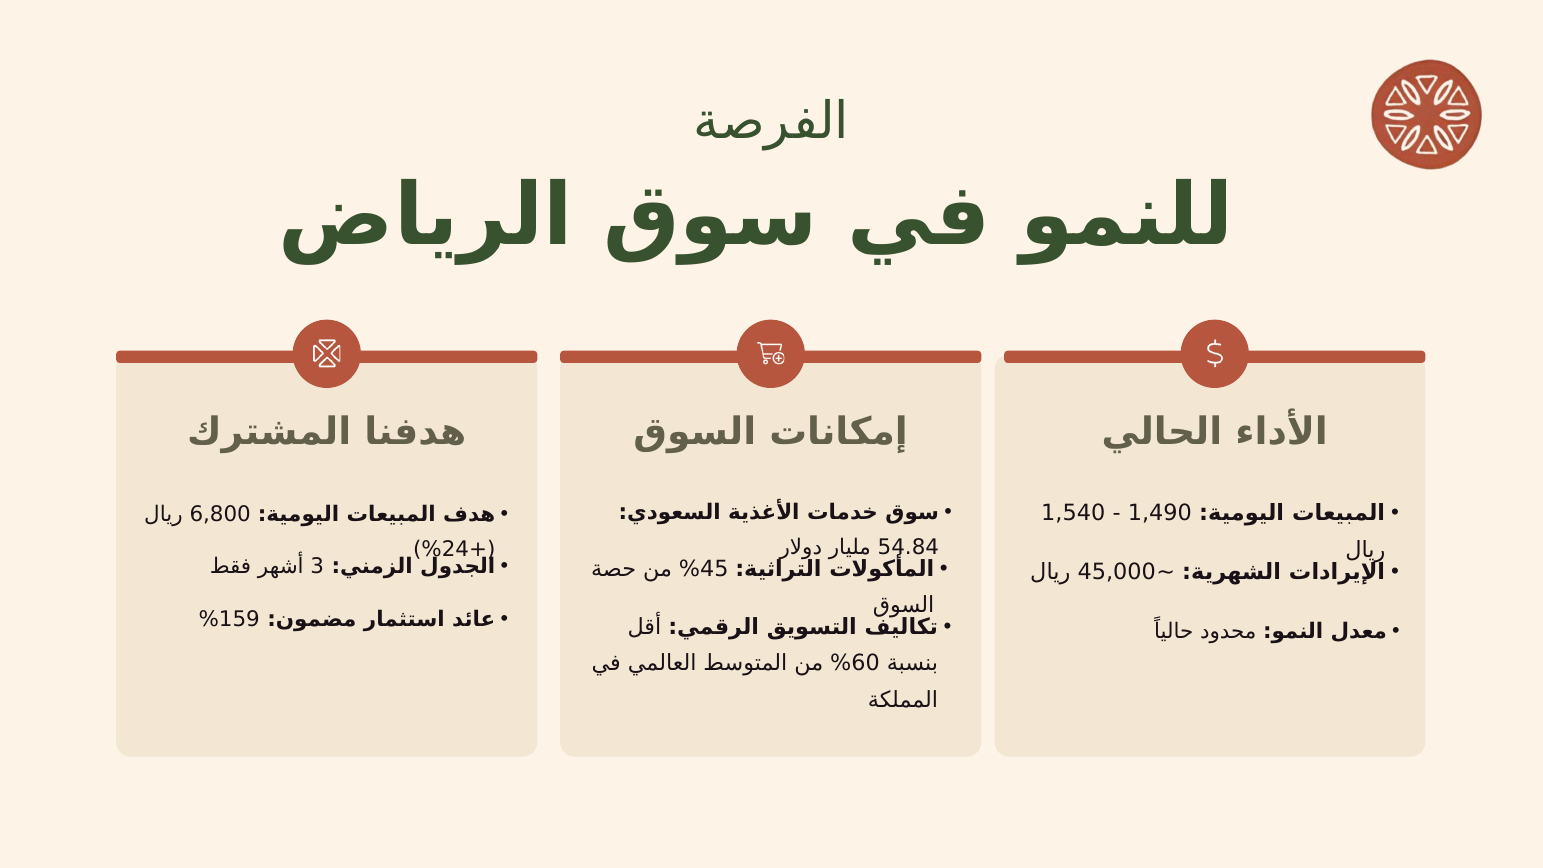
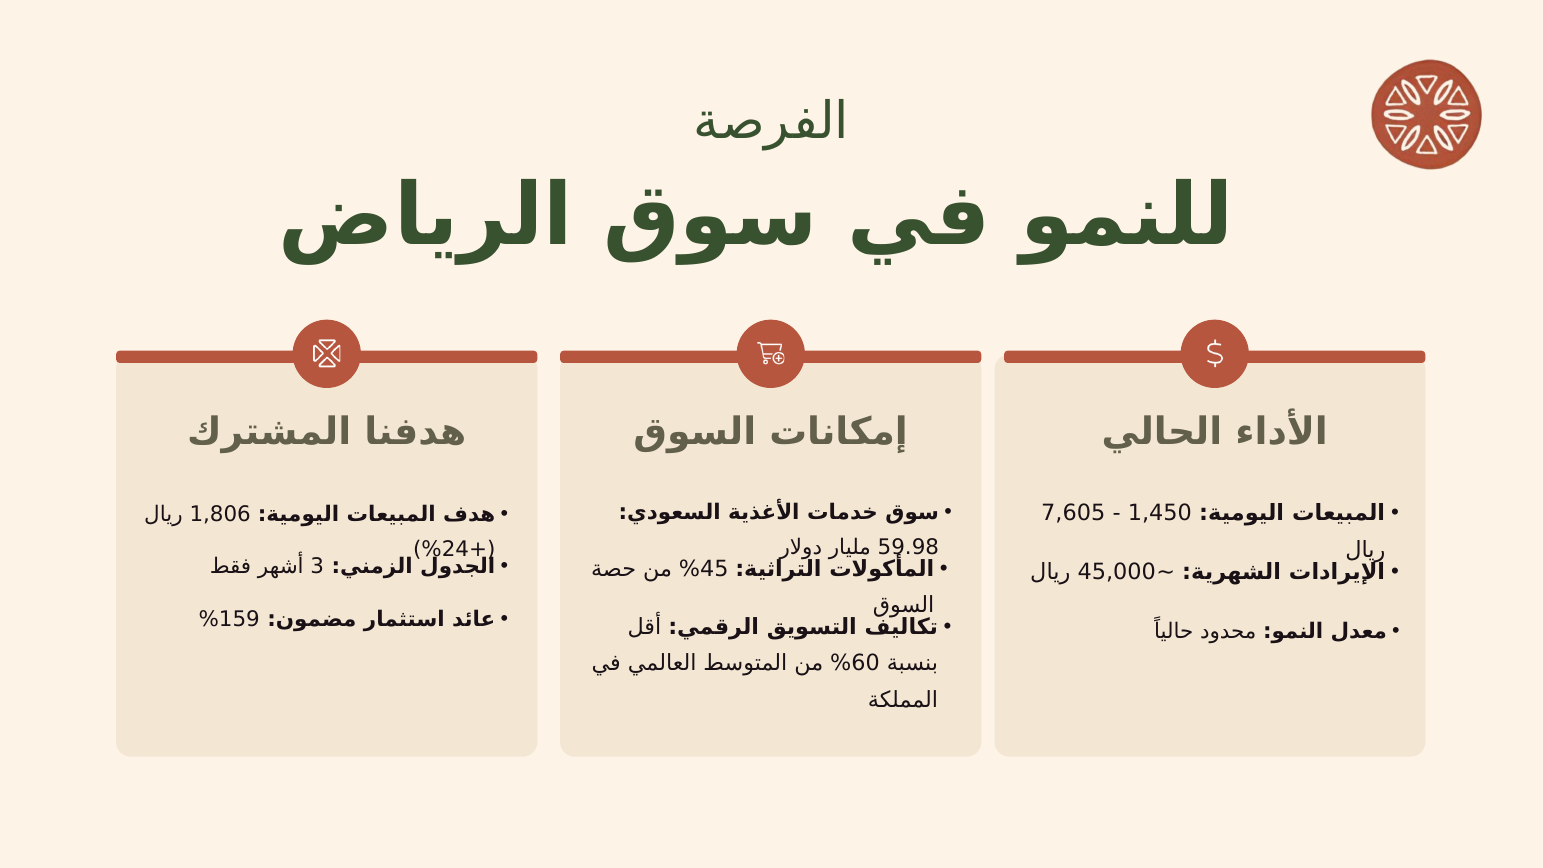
1,540: 1,540 -> 7,605 (1073, 513)
1,490: 1,490 -> 1,450 (1160, 513)
6,800: 6,800 -> 1,806 (220, 514)
54.84: 54.84 -> 59.98 (908, 548)
